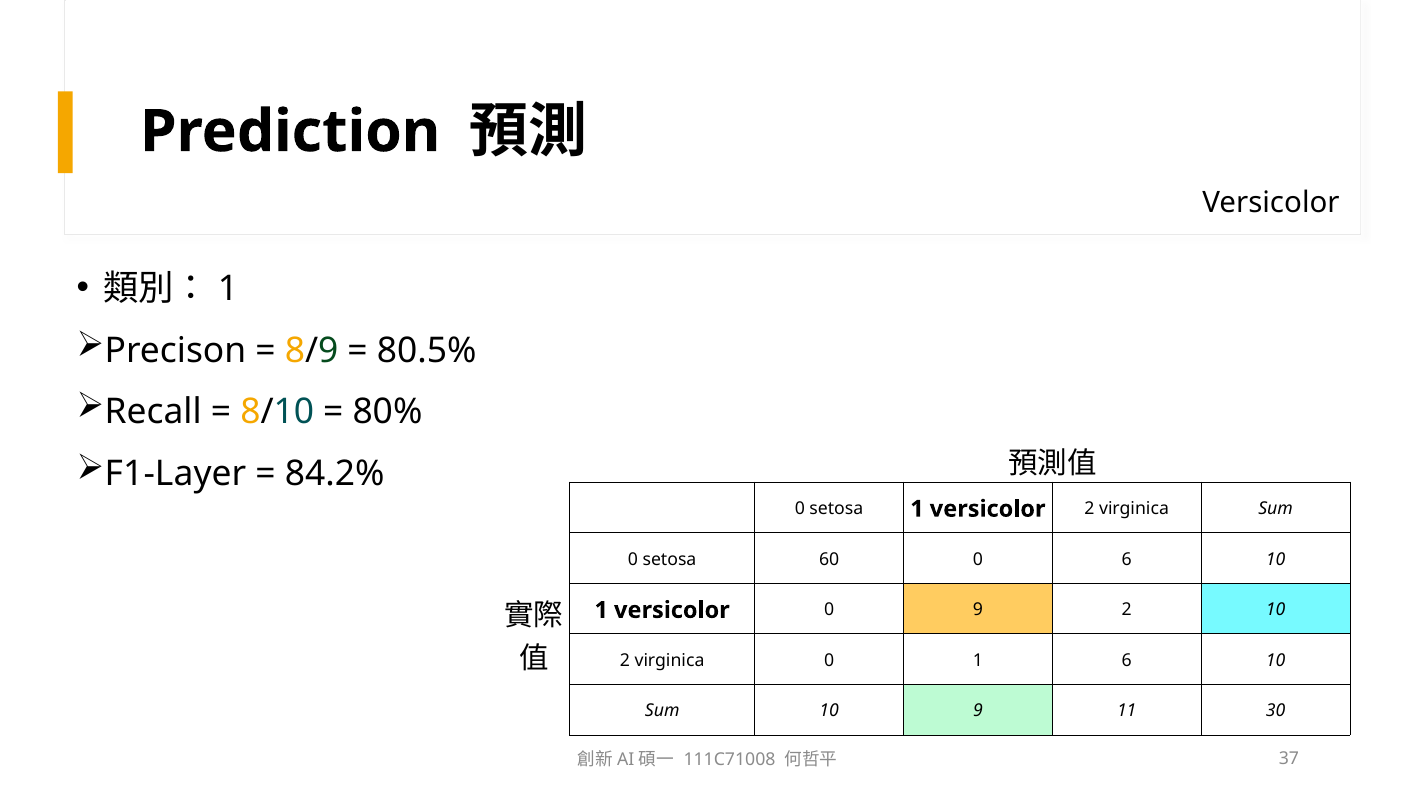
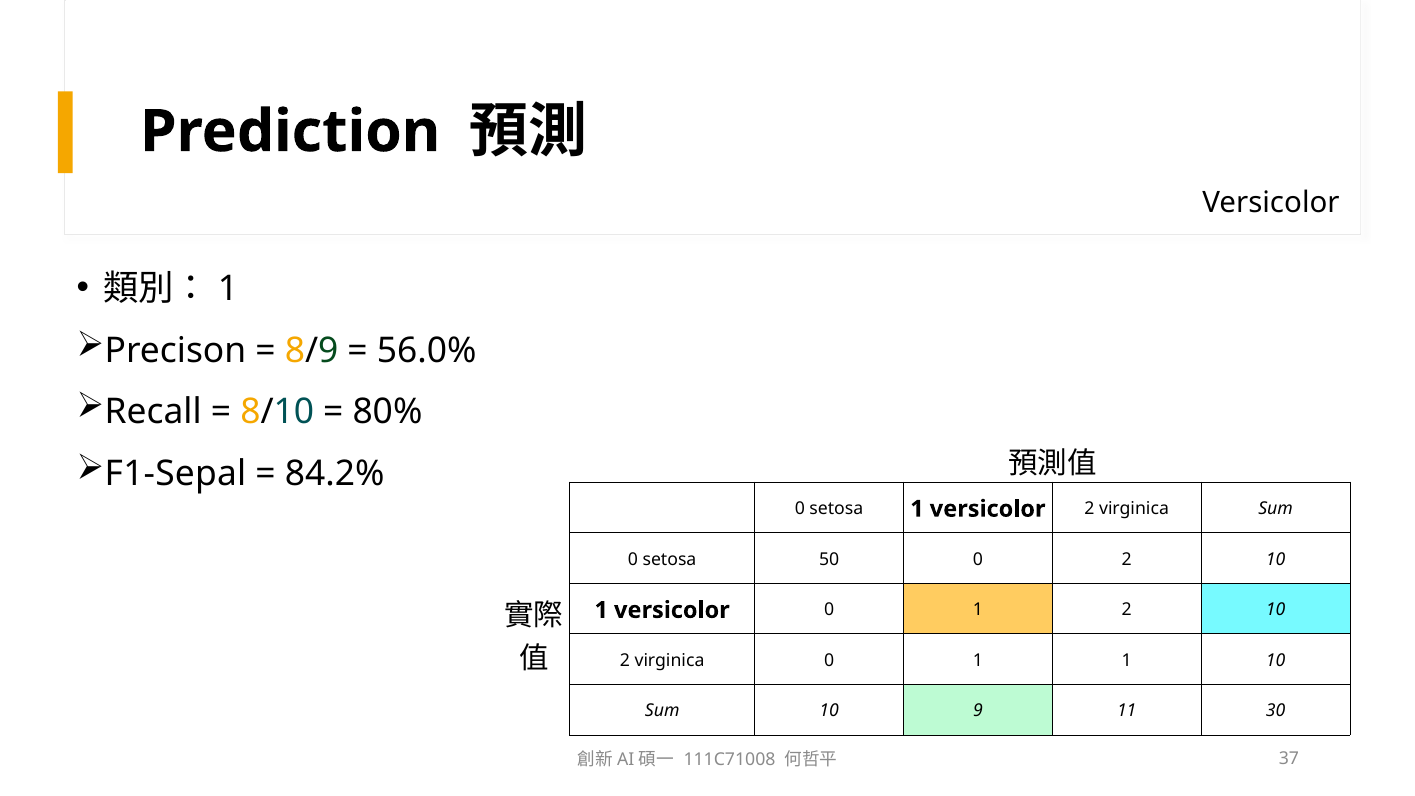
80.5%: 80.5% -> 56.0% (427, 351)
F1-Layer: F1-Layer -> F1-Sepal (175, 473)
60: 60 -> 50 (829, 559)
0 6: 6 -> 2 (1127, 559)
versicolor 0 9: 9 -> 1 (978, 610)
1 6: 6 -> 1 (1127, 660)
